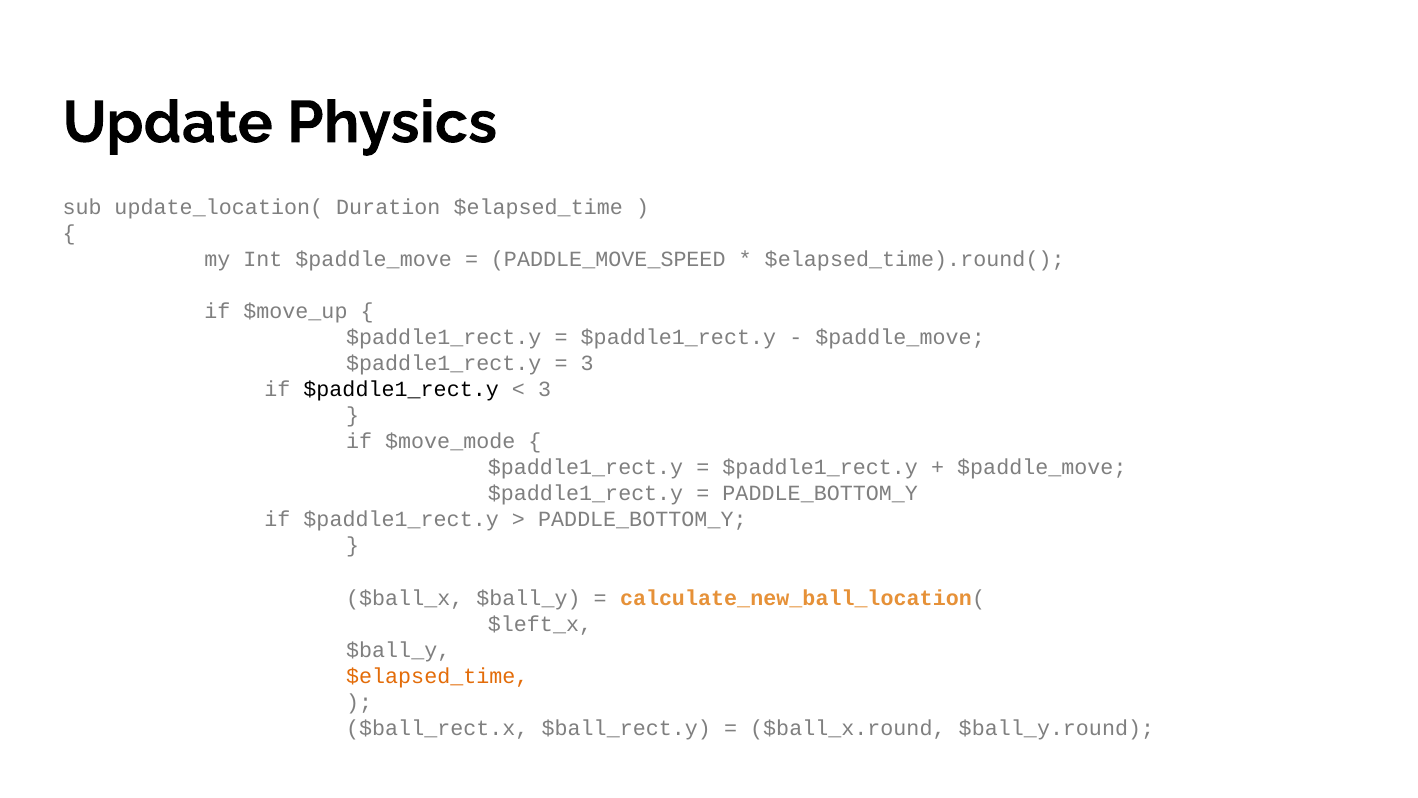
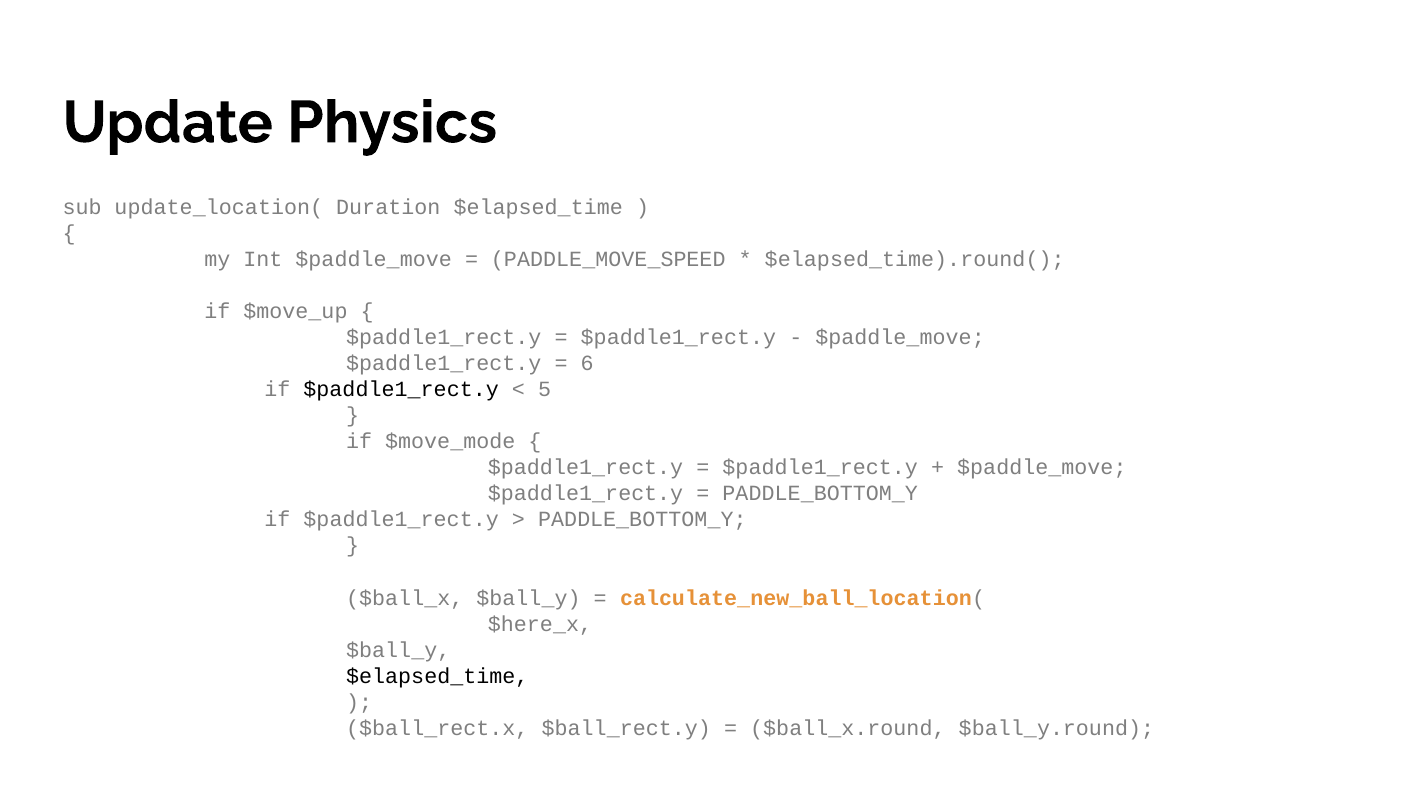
3: 3 -> 6 (587, 363)
3: 3 -> 5 (545, 390)
$left_x: $left_x -> $here_x (540, 624)
$elapsed_time colour: orange -> black (437, 676)
